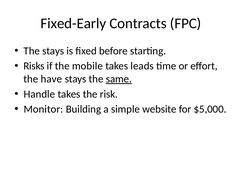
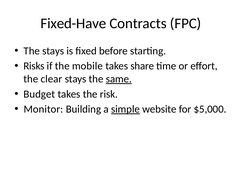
Fixed-Early: Fixed-Early -> Fixed-Have (73, 23)
leads: leads -> share (142, 66)
have: have -> clear (51, 79)
Handle: Handle -> Budget (39, 94)
simple underline: none -> present (125, 109)
